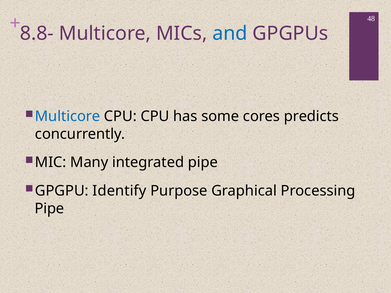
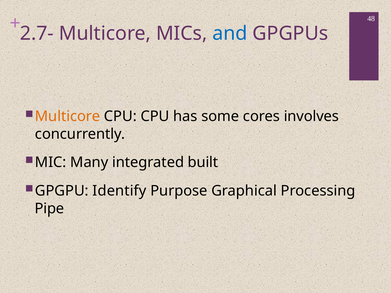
8.8-: 8.8- -> 2.7- (37, 33)
Multicore colour: blue -> orange (68, 116)
predicts: predicts -> involves (311, 116)
integrated pipe: pipe -> built (203, 163)
